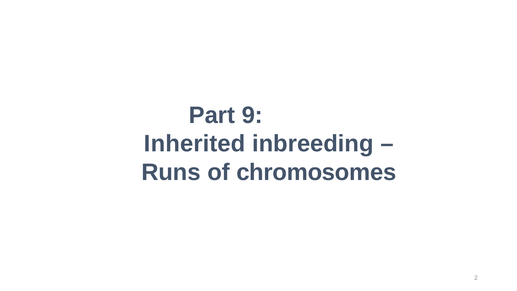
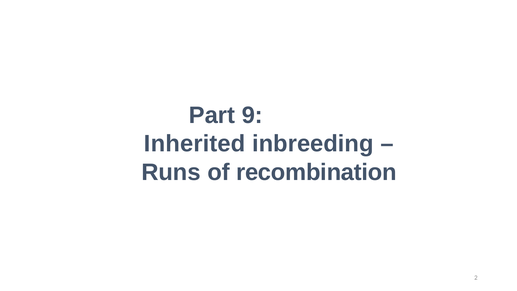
chromosomes: chromosomes -> recombination (316, 172)
